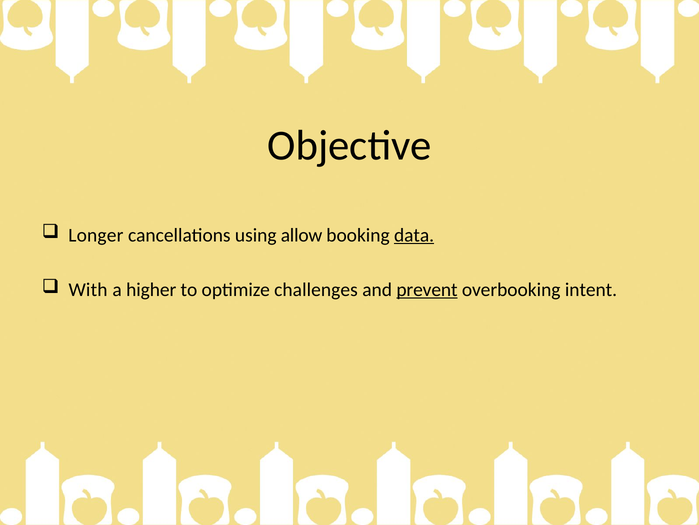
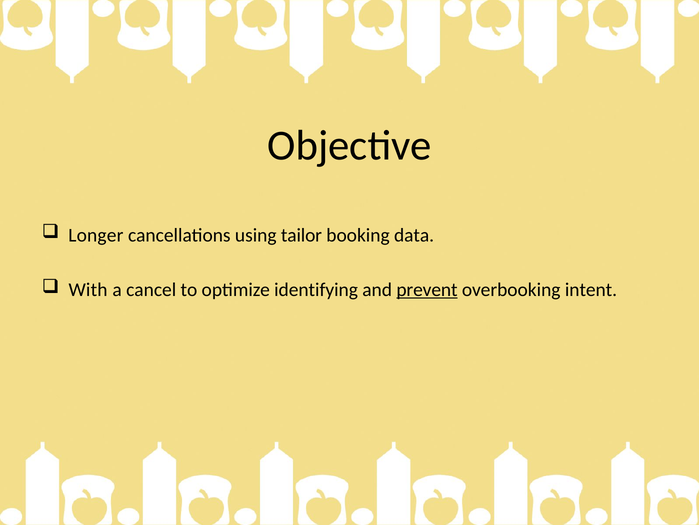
allow: allow -> tailor (302, 235)
data underline: present -> none (414, 235)
higher: higher -> cancel (151, 289)
challenges: challenges -> identifying (316, 289)
